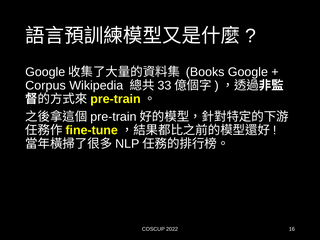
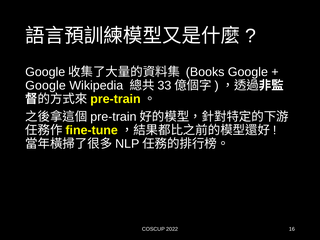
Corpus: Corpus -> Google (46, 86)
